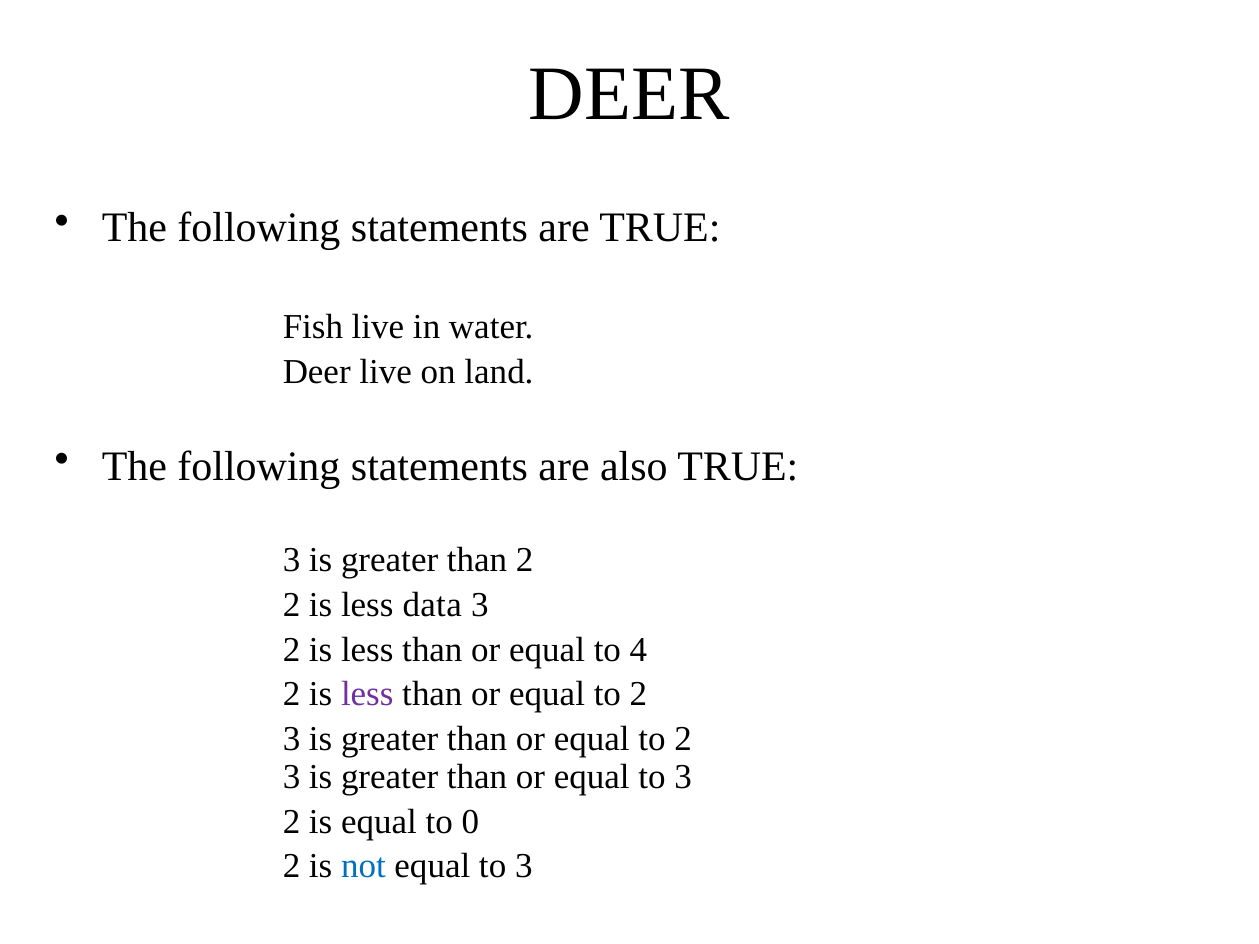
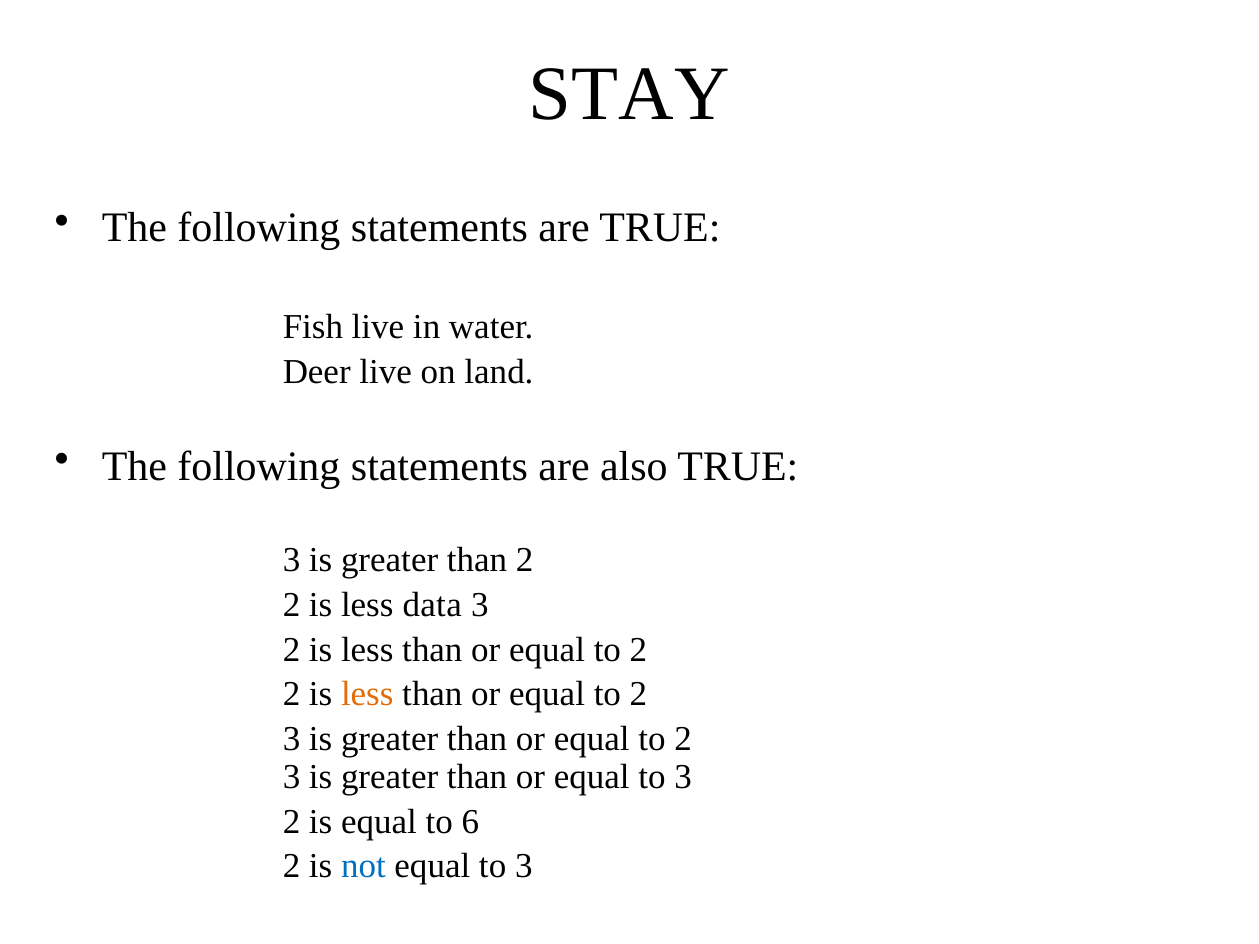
DEER: DEER -> STAY (629, 95)
4: 4 -> 2 (638, 650)
less colour: purple -> orange (367, 695)
0: 0 -> 6 (470, 822)
